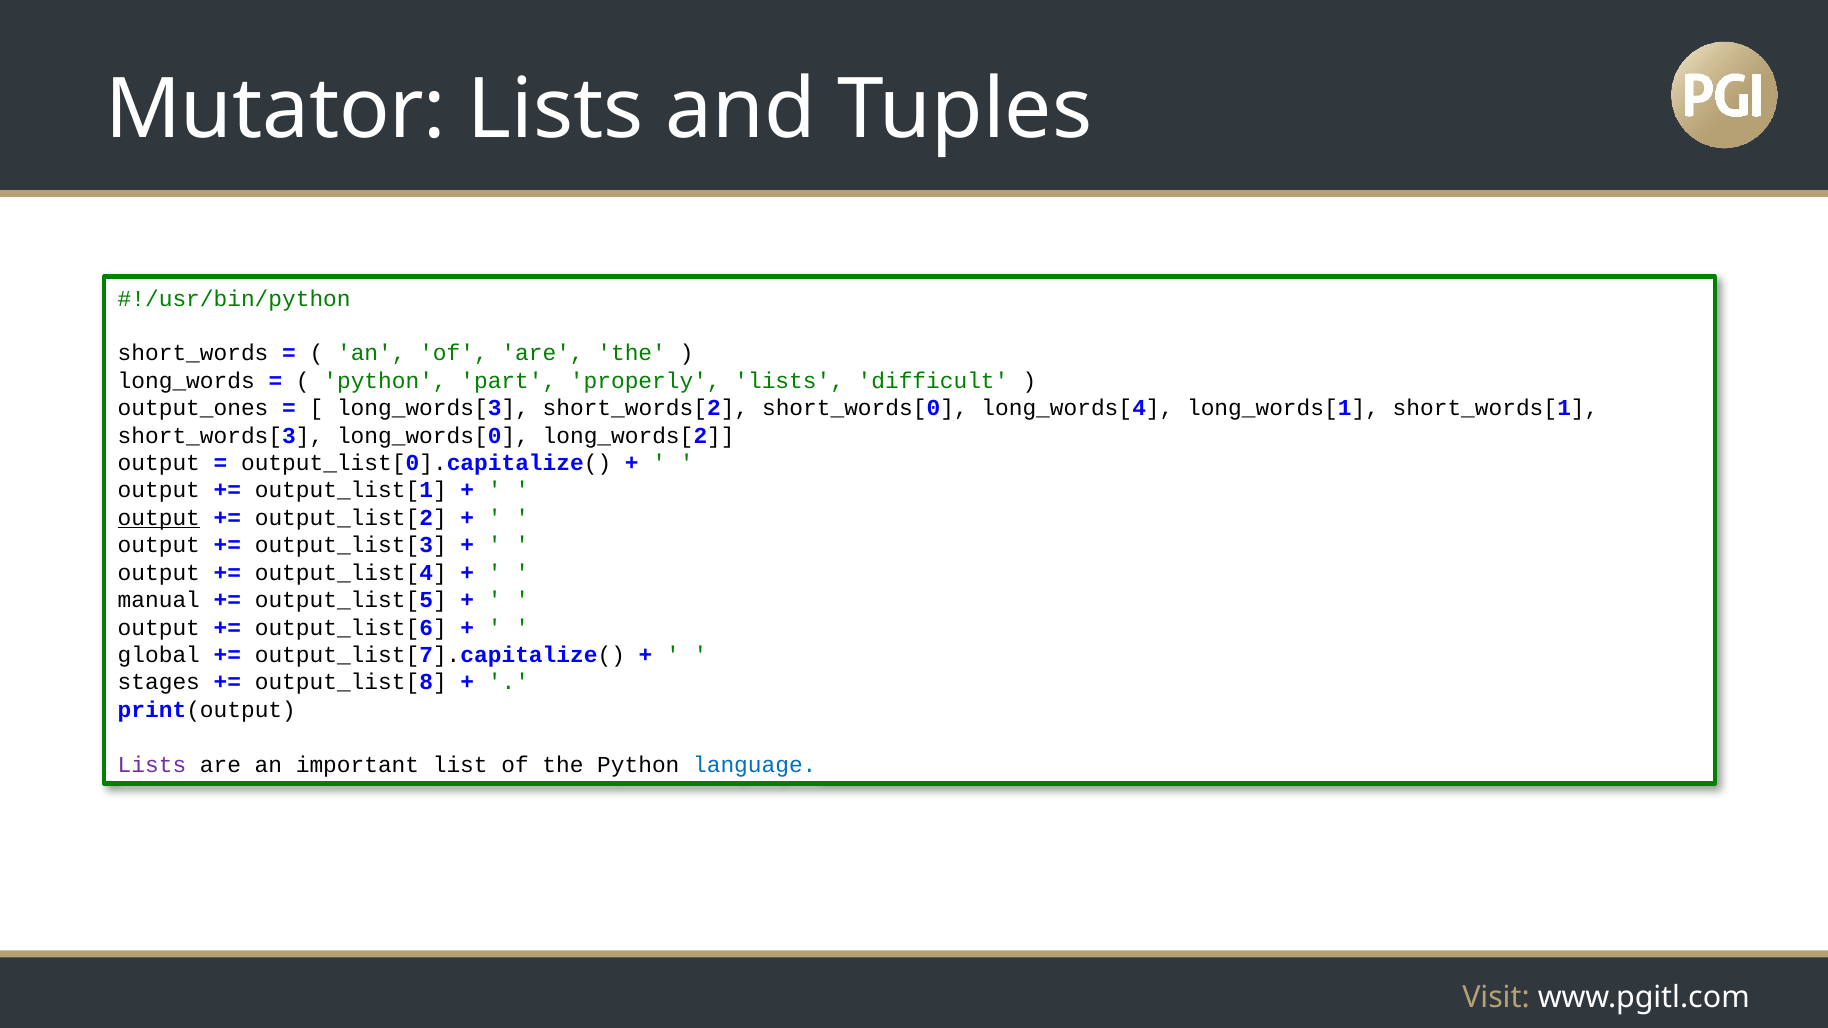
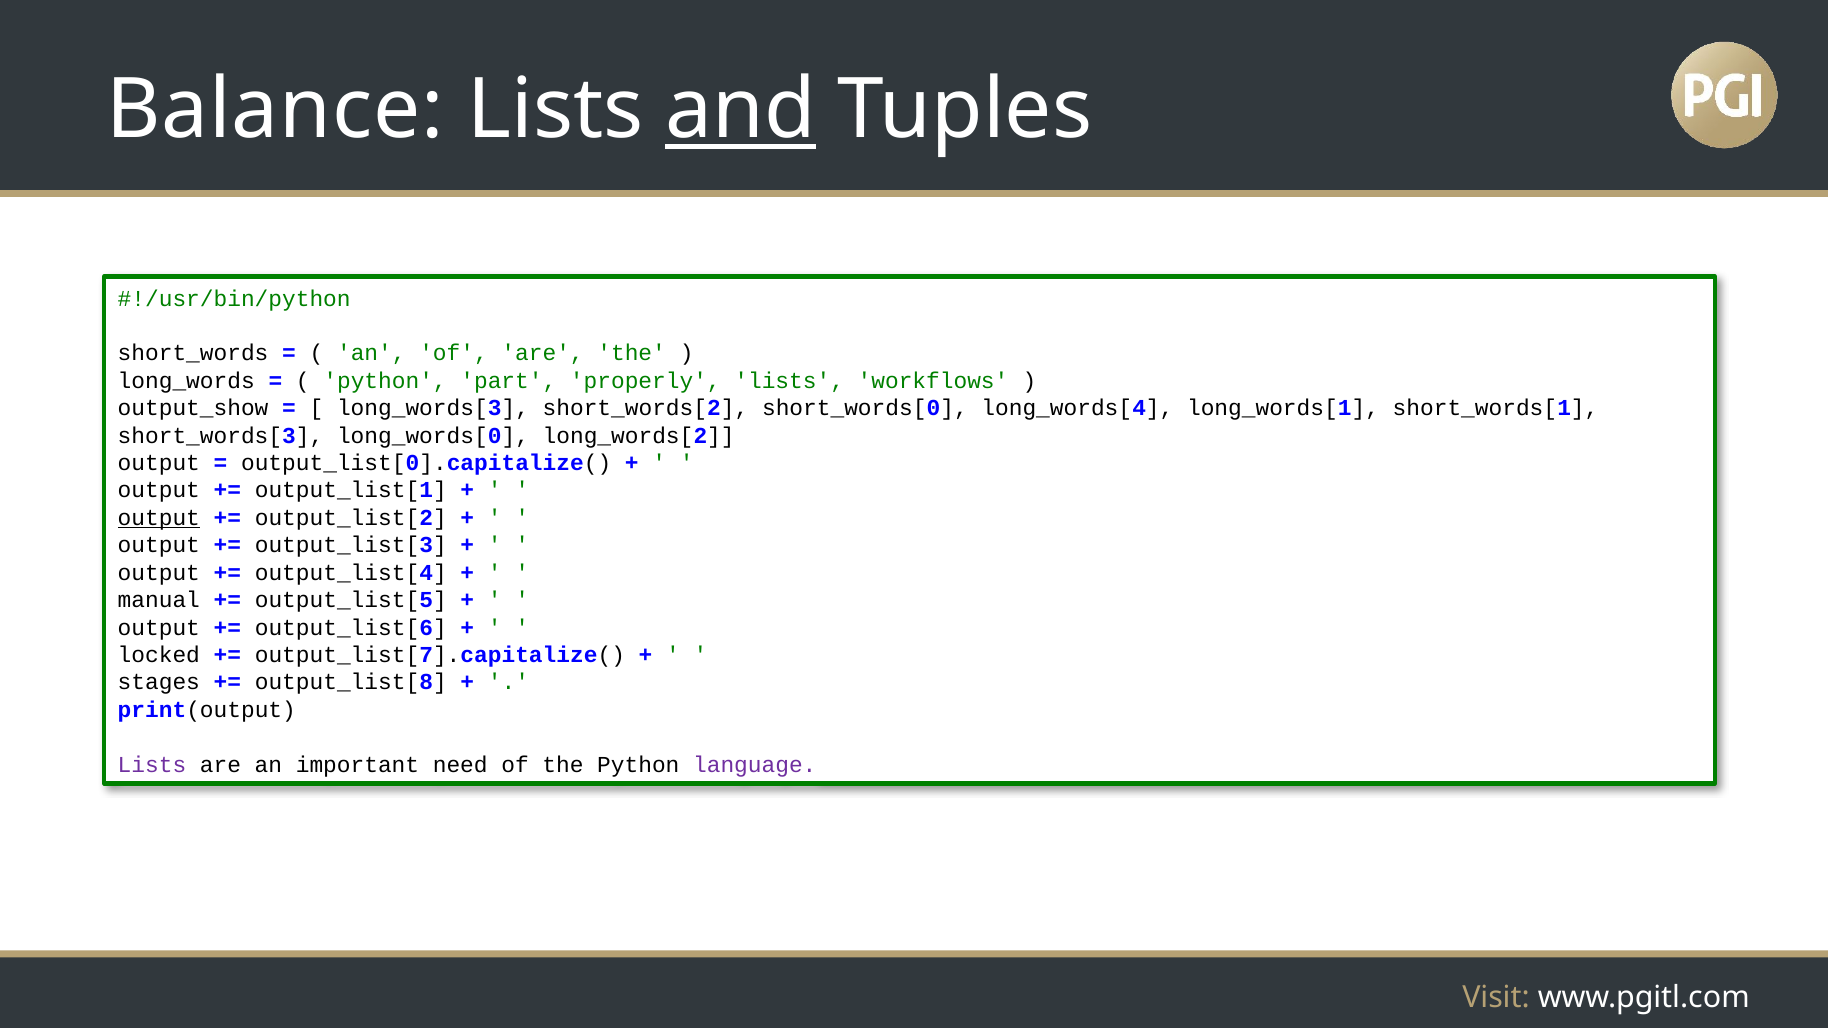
Mutator: Mutator -> Balance (275, 110)
and underline: none -> present (741, 110)
difficult: difficult -> workflows (933, 381)
output_ones: output_ones -> output_show (193, 408)
global: global -> locked (159, 655)
list: list -> need (460, 765)
language colour: blue -> purple (755, 765)
